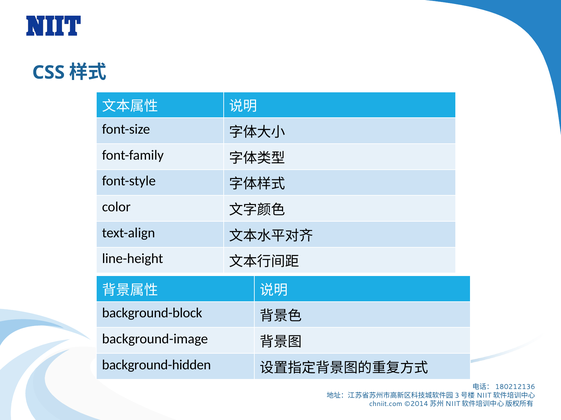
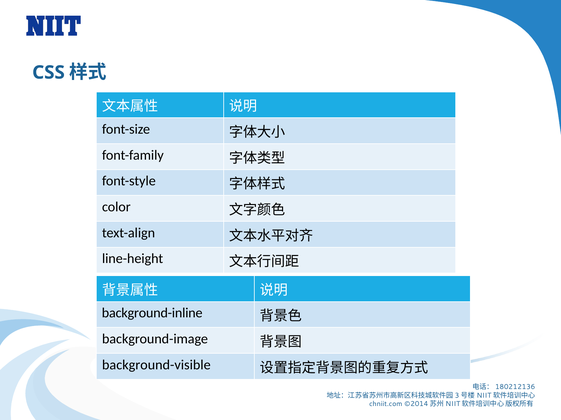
background-block: background-block -> background-inline (152, 314)
background-hidden: background-hidden -> background-visible (156, 365)
